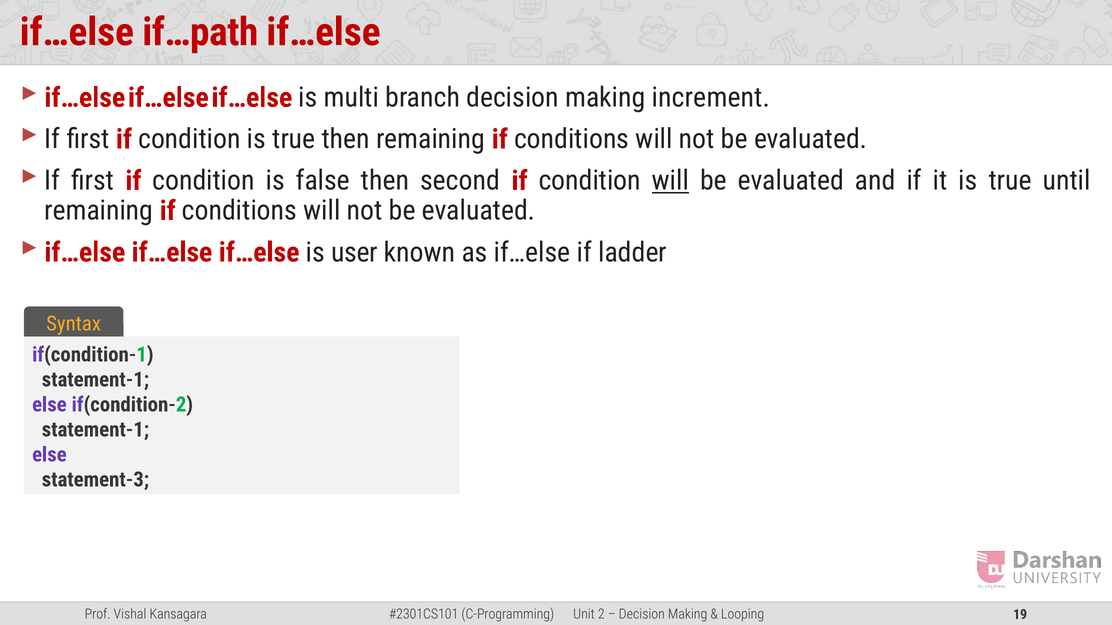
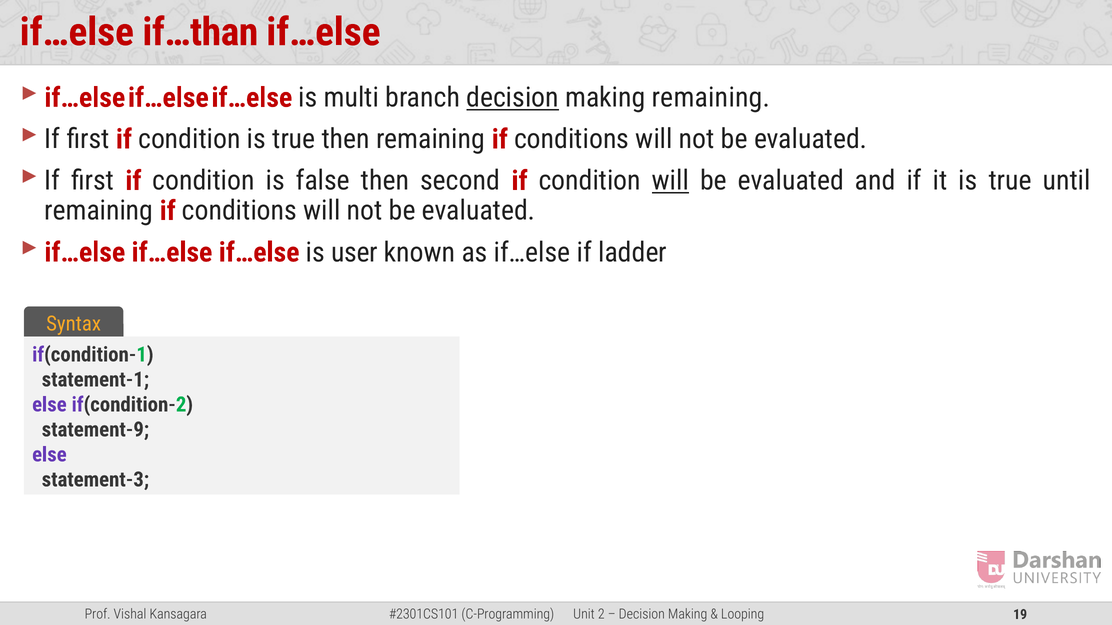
if…path: if…path -> if…than (200, 32)
decision underline: none -> present (513, 98)
making increment: increment -> remaining (711, 98)
statement-1: statement-1 -> statement-9 (95, 430)
